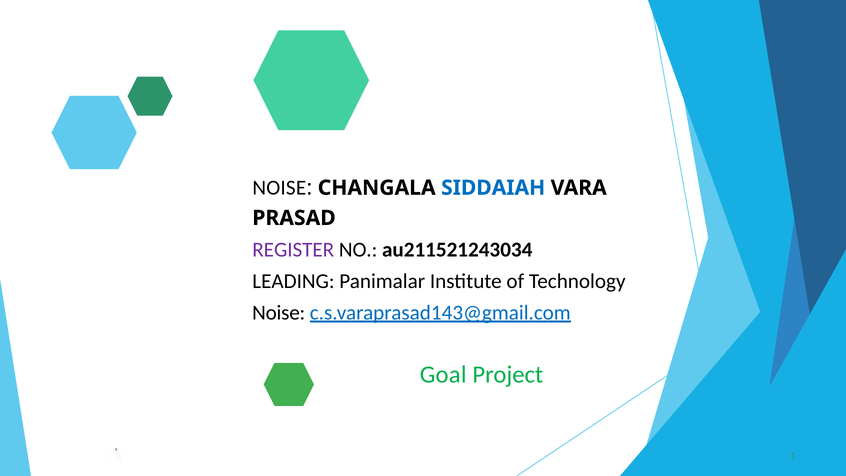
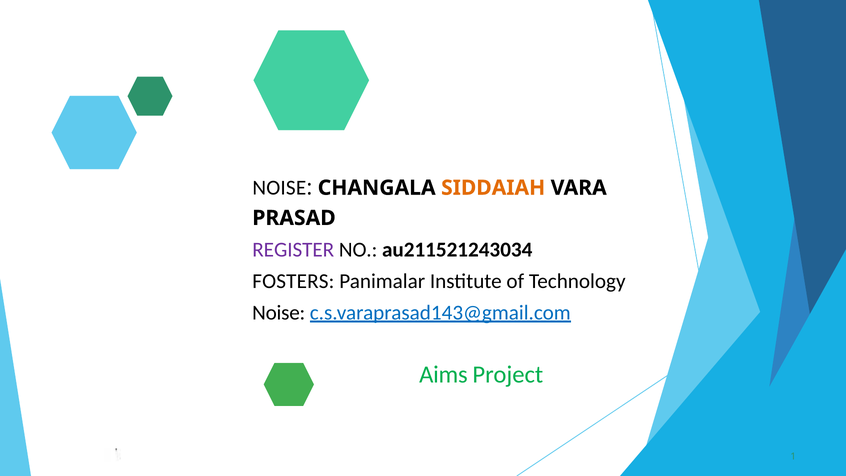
SIDDAIAH colour: blue -> orange (493, 188)
LEADING: LEADING -> FOSTERS (293, 281)
Goal: Goal -> Aims (443, 374)
